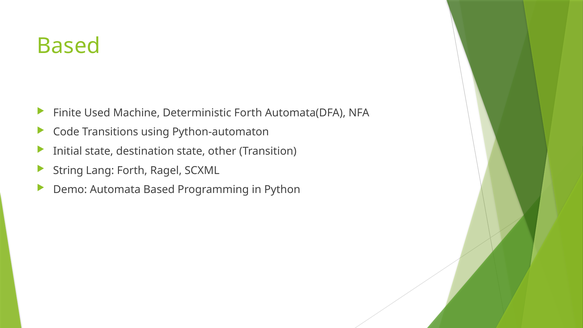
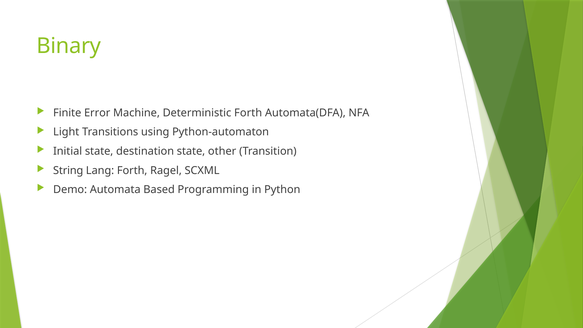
Based: Based -> Binary (69, 46)
Used: Used -> Error (97, 113)
Code: Code -> Light (66, 132)
